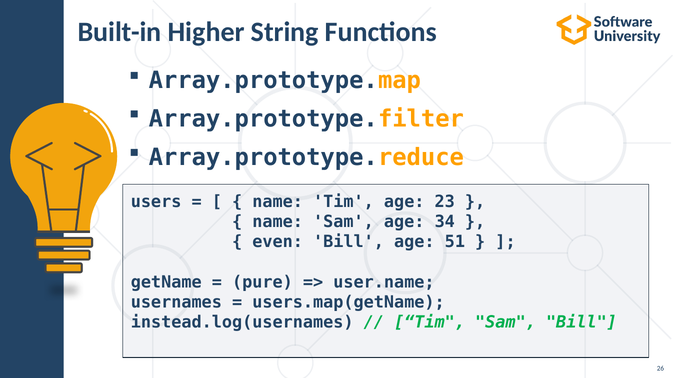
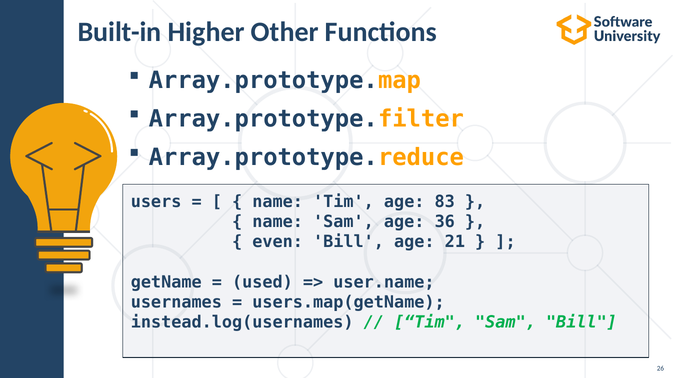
String: String -> Other (285, 32)
23: 23 -> 83 (445, 202)
34: 34 -> 36 (445, 222)
51: 51 -> 21 (455, 242)
pure: pure -> used (262, 283)
